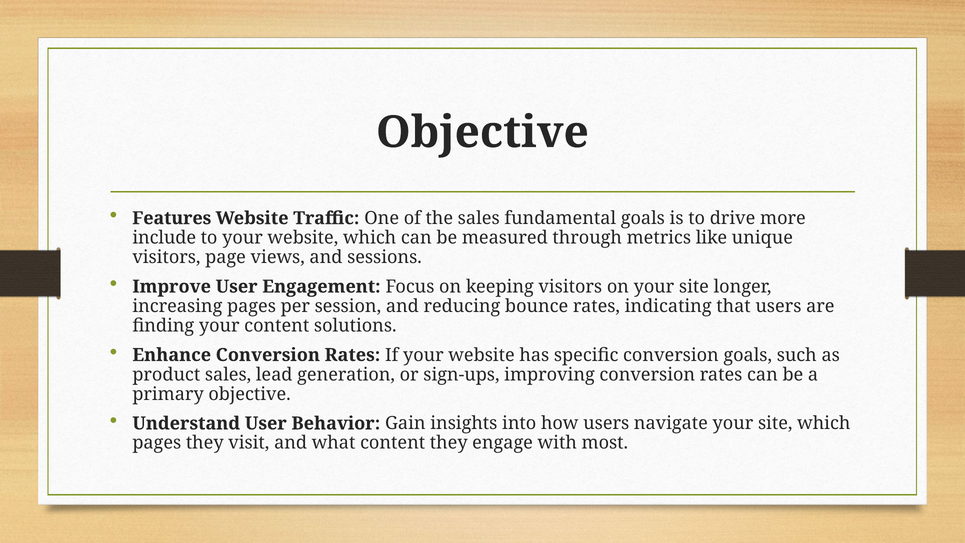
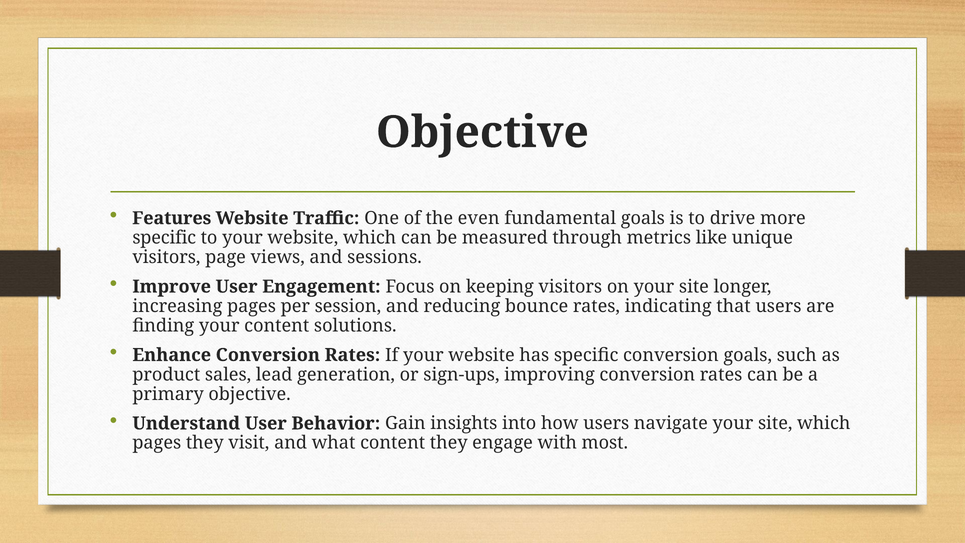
the sales: sales -> even (479, 218)
include: include -> specific (164, 238)
